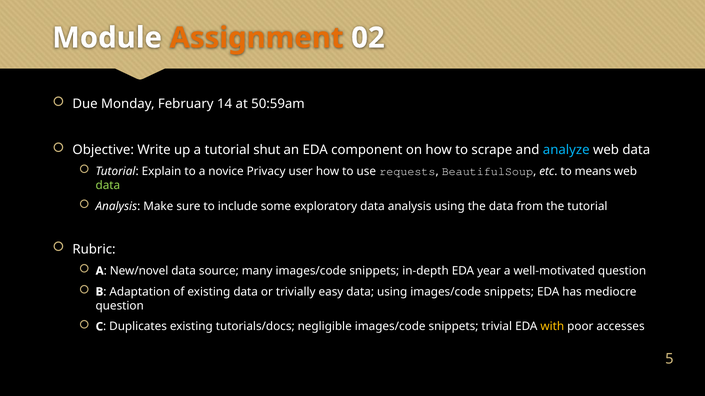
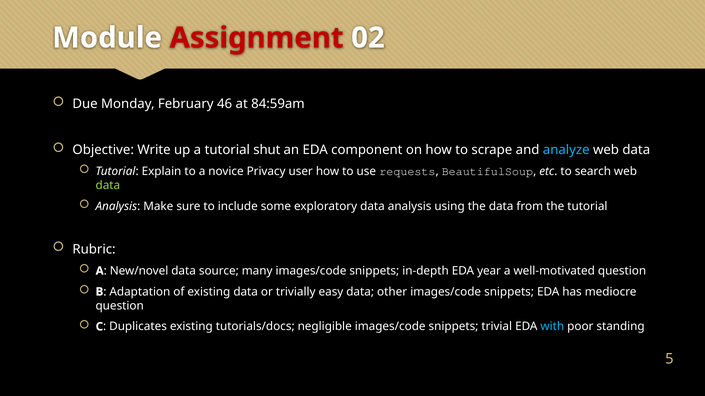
Assignment colour: orange -> red (257, 38)
14: 14 -> 46 (225, 104)
50:59am: 50:59am -> 84:59am (278, 104)
means: means -> search (593, 172)
data using: using -> other (392, 292)
with colour: yellow -> light blue (552, 327)
accesses: accesses -> standing (621, 327)
